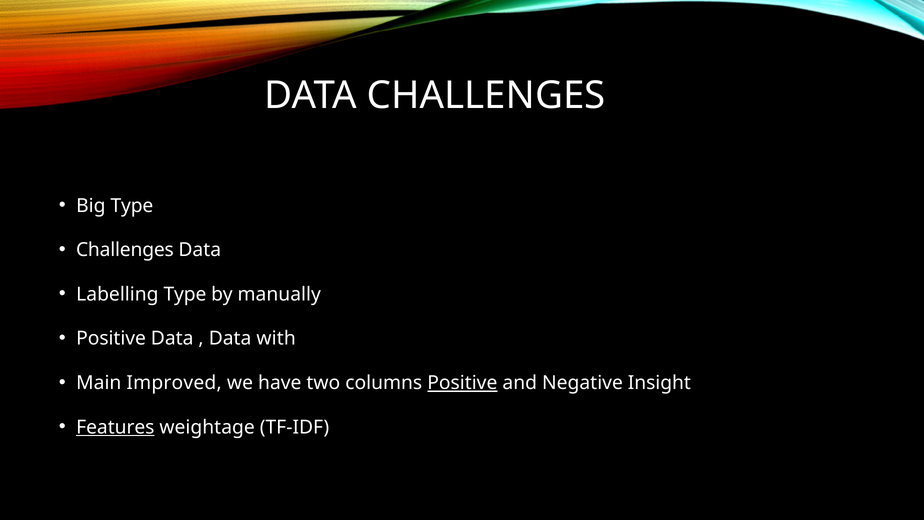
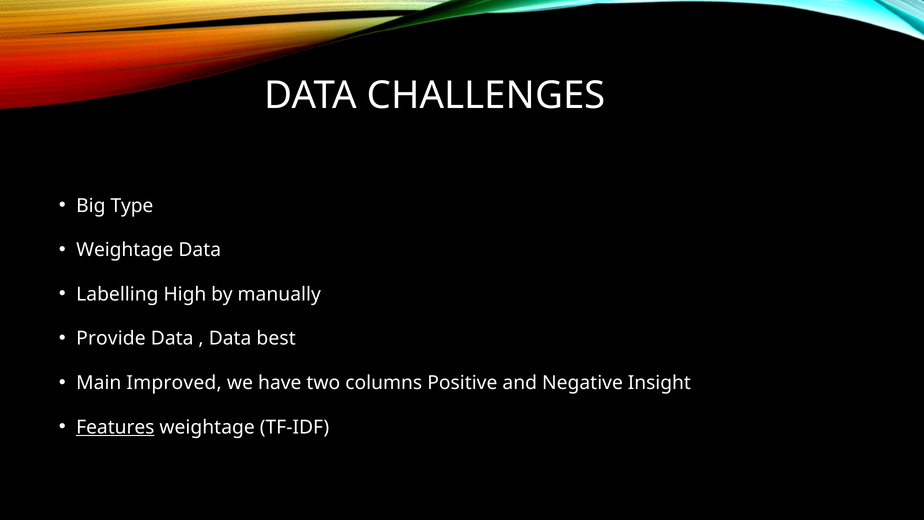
Challenges: Challenges -> Weightage (125, 250)
Labelling Type: Type -> High (185, 294)
Positive: Positive -> Provide (111, 338)
with: with -> best (276, 338)
Positive underline: present -> none (462, 383)
